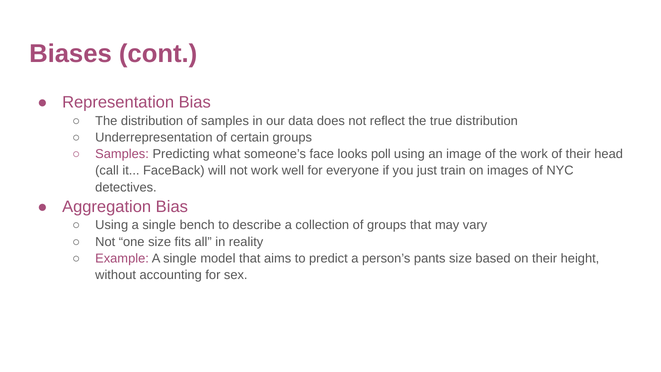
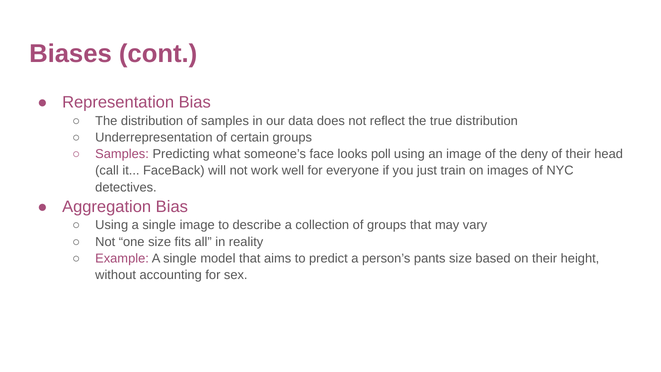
the work: work -> deny (534, 154)
single bench: bench -> image (197, 225)
